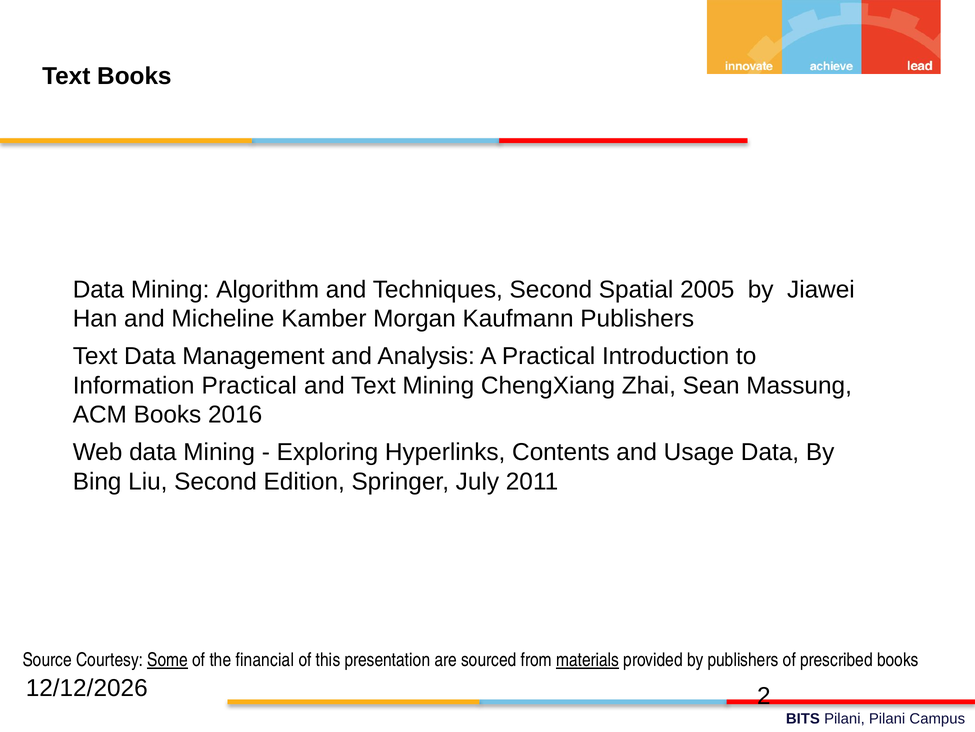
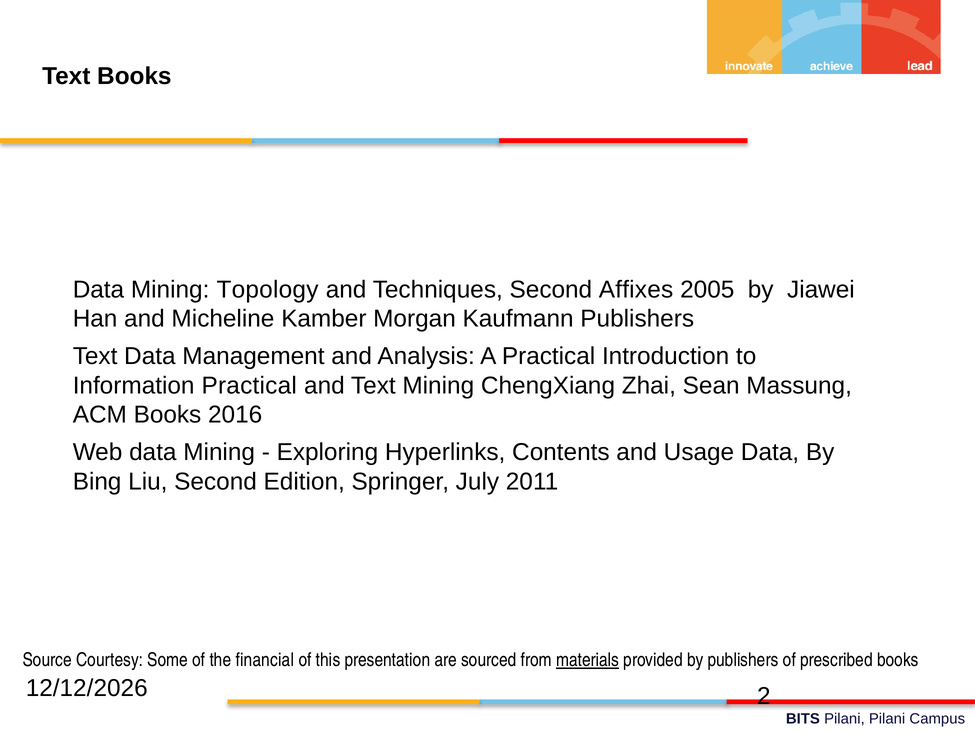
Algorithm: Algorithm -> Topology (267, 289)
Spatial: Spatial -> Affixes (636, 289)
Some underline: present -> none (168, 659)
